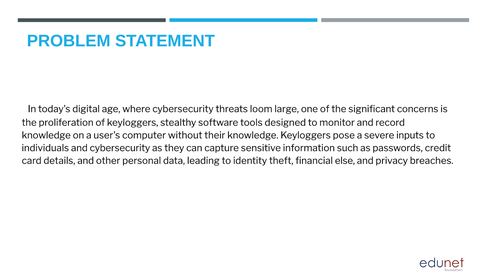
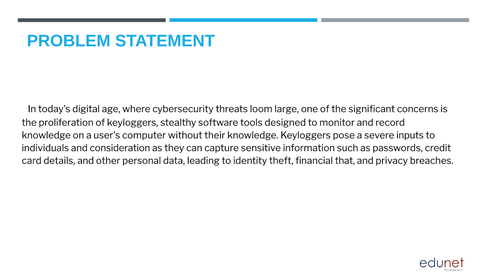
and cybersecurity: cybersecurity -> consideration (120, 148)
else: else -> that (345, 161)
